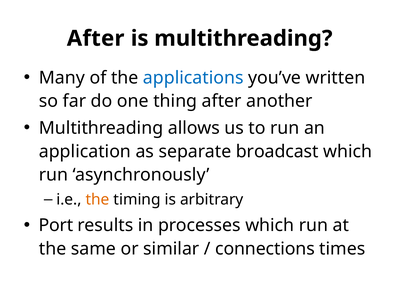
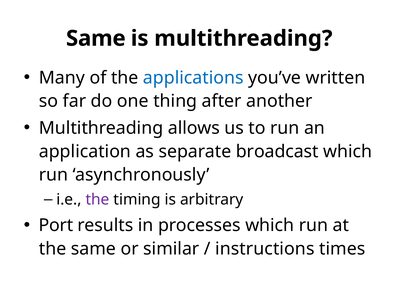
After: After -> Same (96, 38)
the colour: orange -> purple (97, 200)
connections: connections -> instructions (265, 249)
